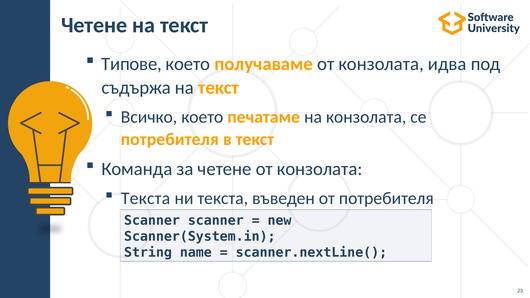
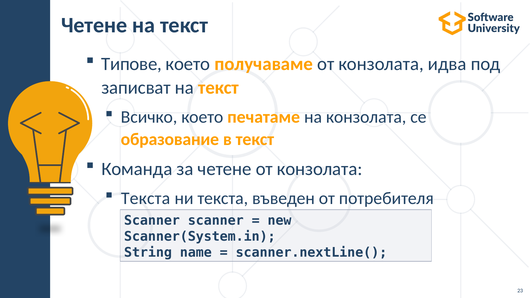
съдържа: съдържа -> записват (136, 88)
потребителя: потребителя -> образование (170, 139)
